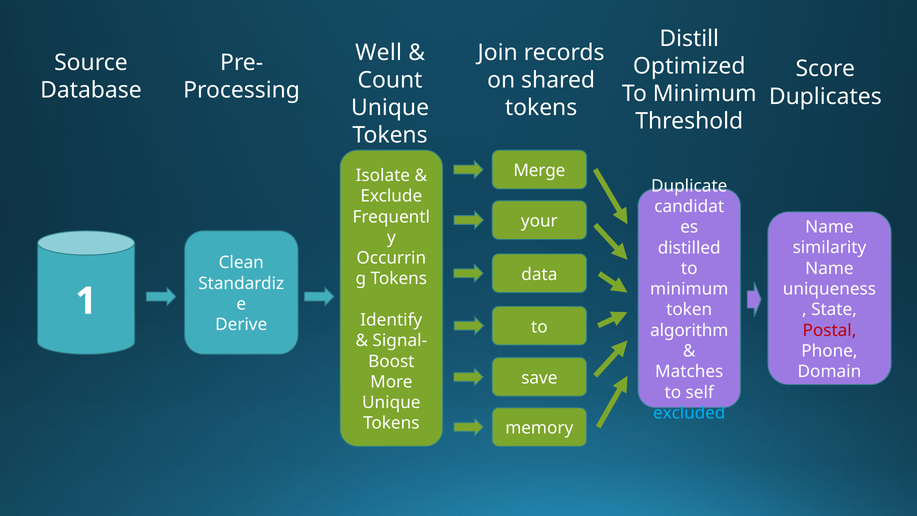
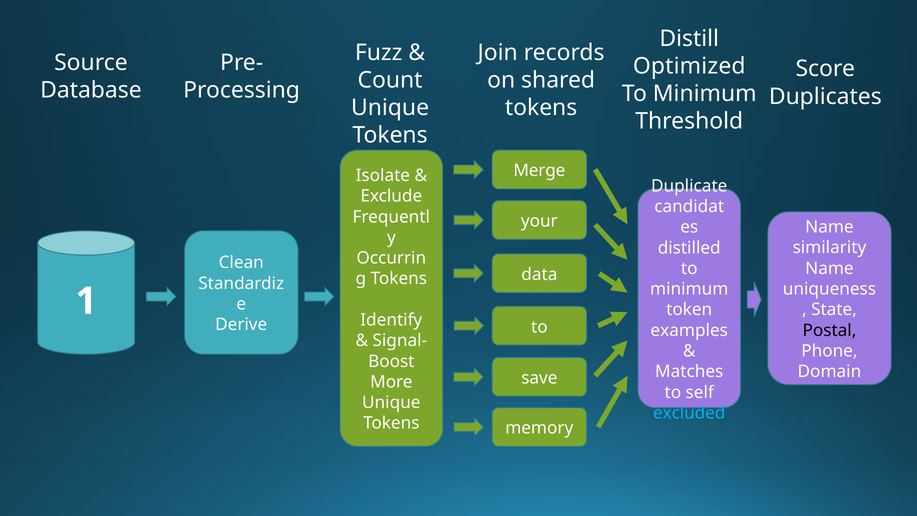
Well: Well -> Fuzz (379, 53)
algorithm: algorithm -> examples (689, 330)
Postal colour: red -> black (829, 330)
